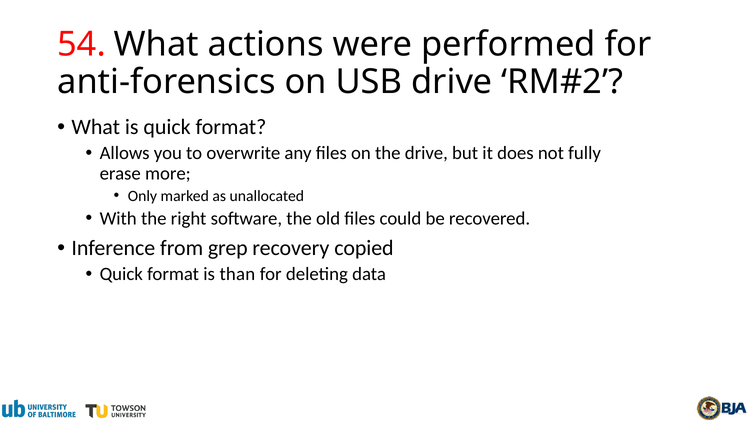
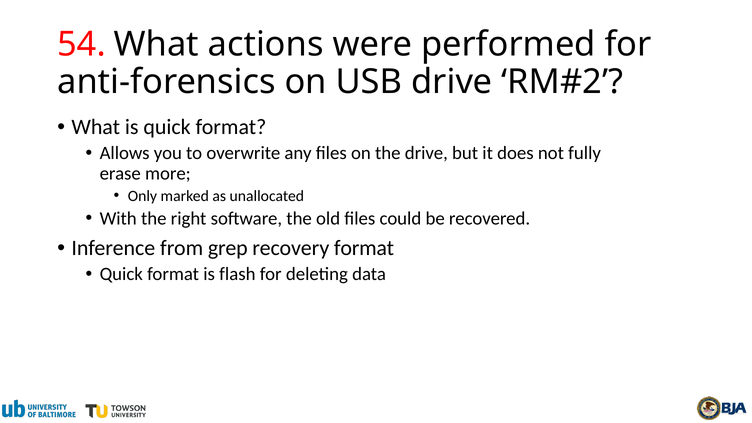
recovery copied: copied -> format (364, 248)
than: than -> flash (237, 274)
